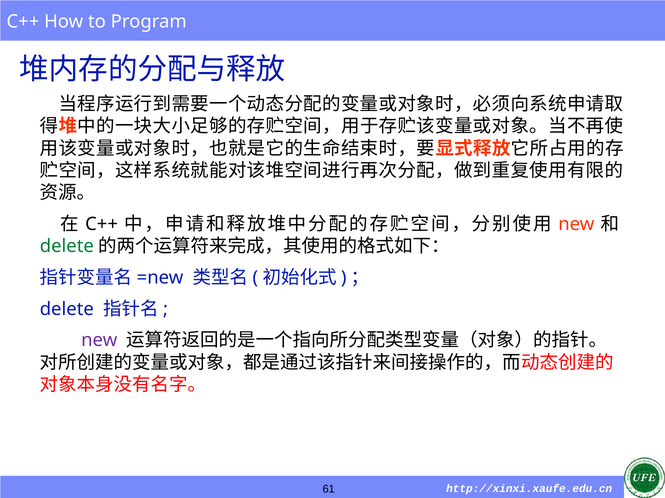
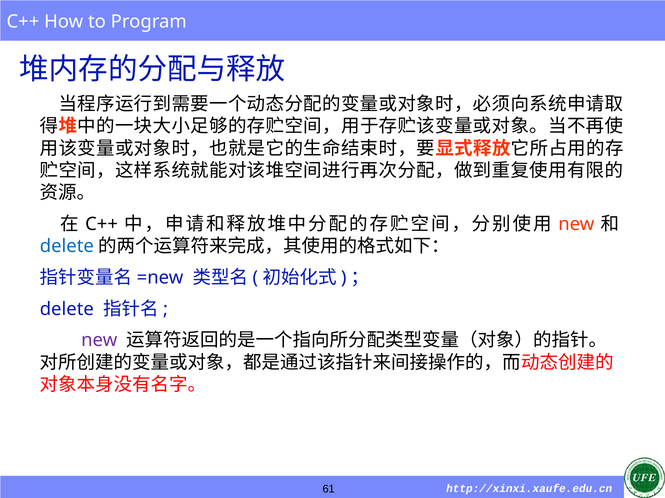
delete colour: green -> blue (67, 247)
